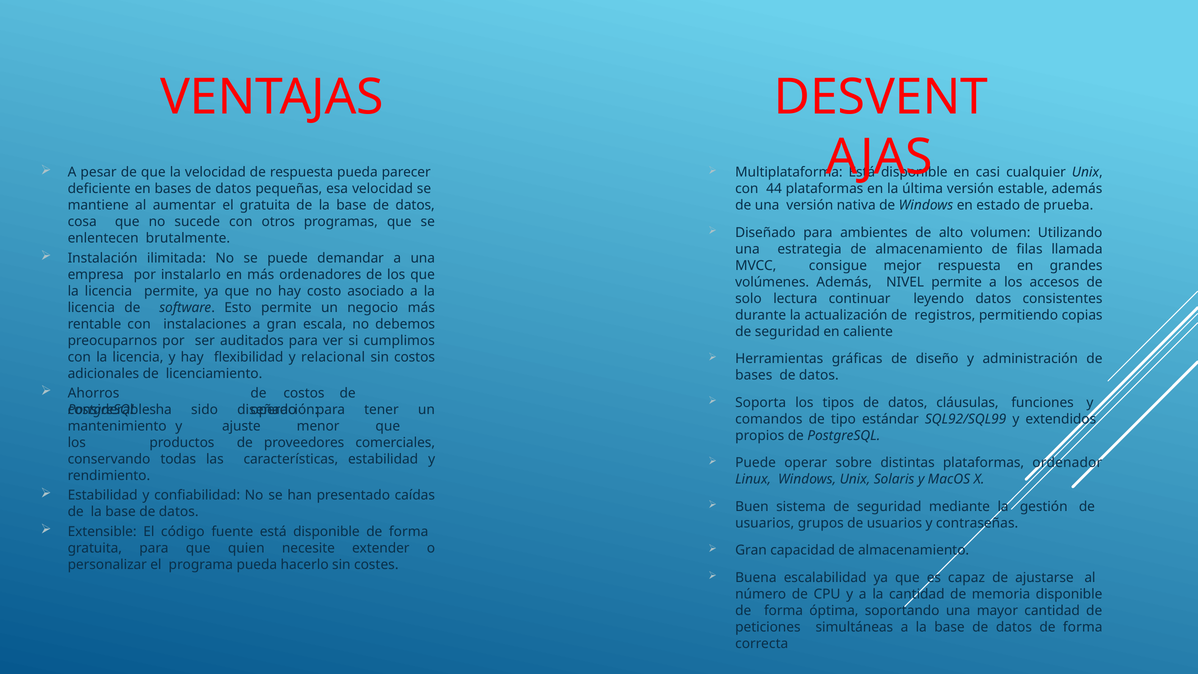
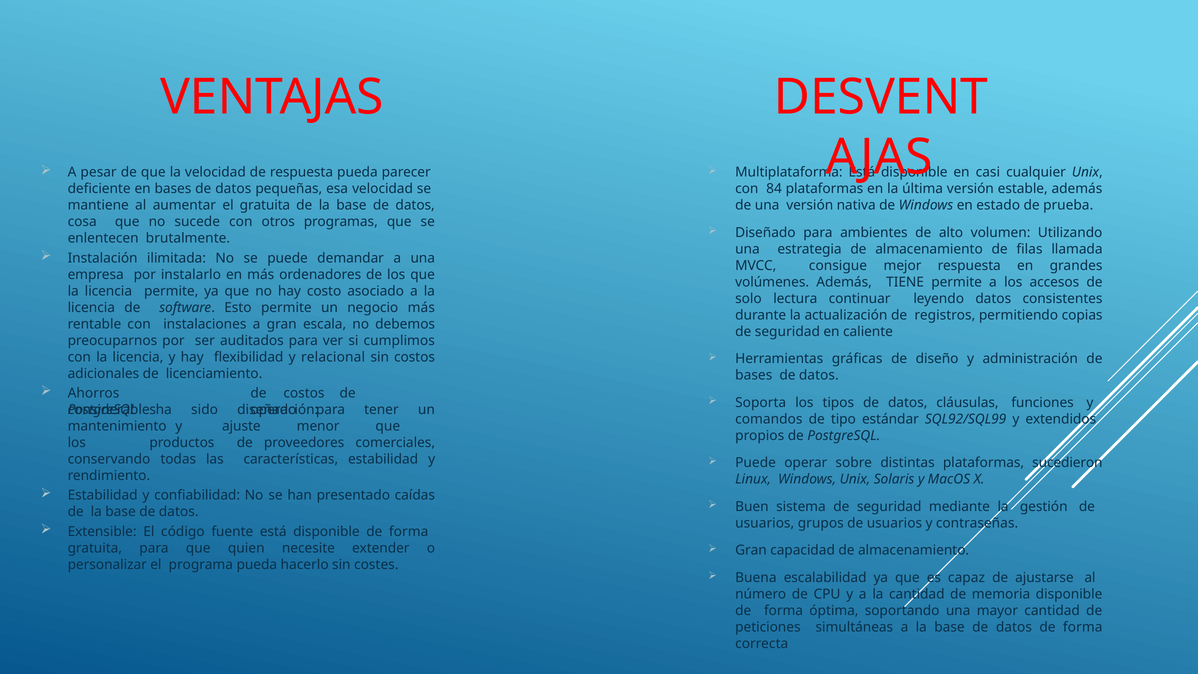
44: 44 -> 84 (774, 189)
NIVEL: NIVEL -> TIENE (905, 282)
ordenador: ordenador -> sucedieron (1067, 463)
